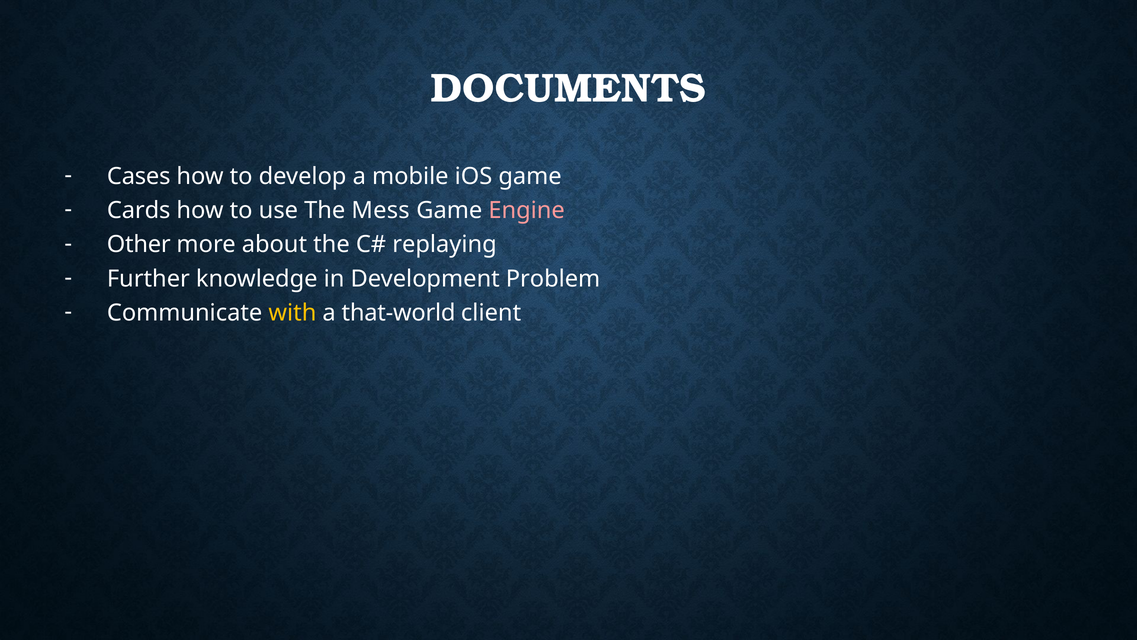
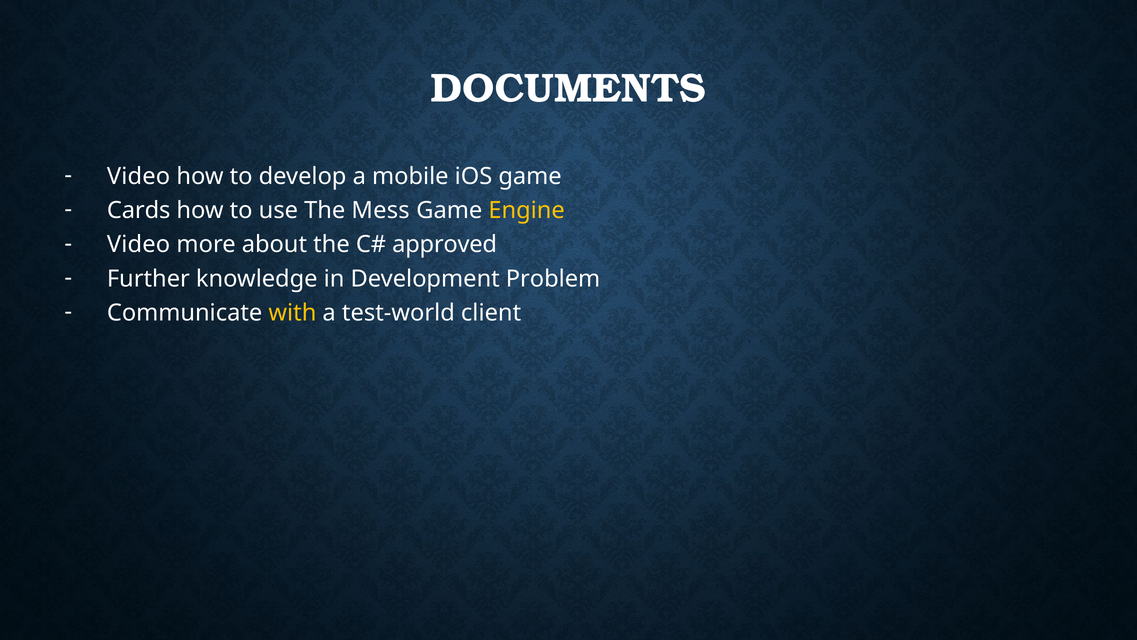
Cases: Cases -> Video (139, 176)
Engine colour: pink -> yellow (527, 210)
Other: Other -> Video (139, 244)
replaying: replaying -> approved (445, 244)
that-world: that-world -> test-world (398, 313)
